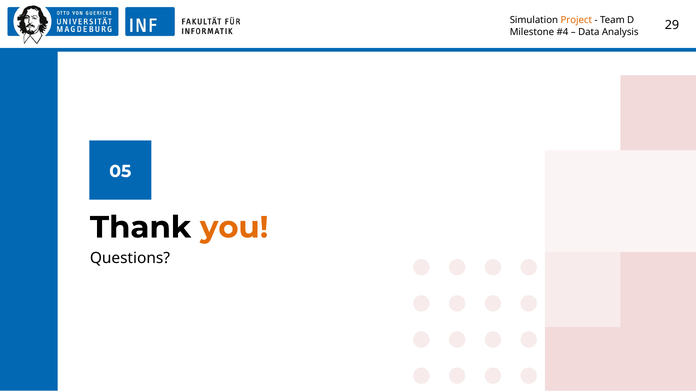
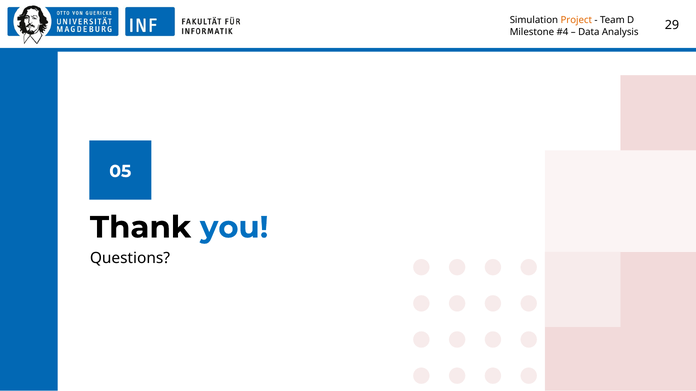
you colour: orange -> blue (234, 228)
